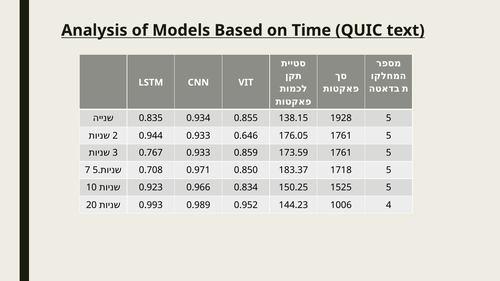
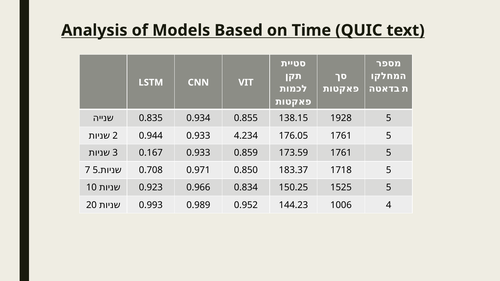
0.646: 0.646 -> 4.234 (246, 136)
0.767: 0.767 -> 0.167 (151, 153)
